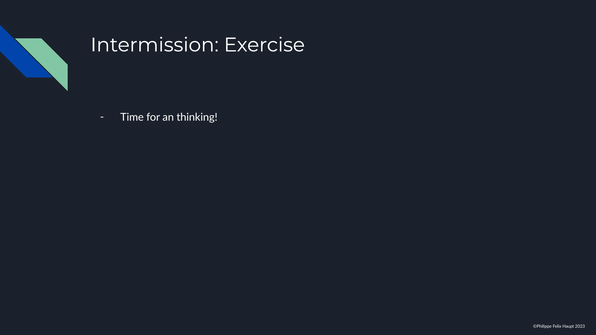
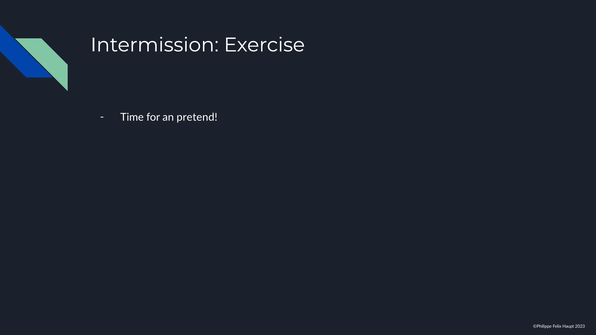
thinking: thinking -> pretend (197, 117)
